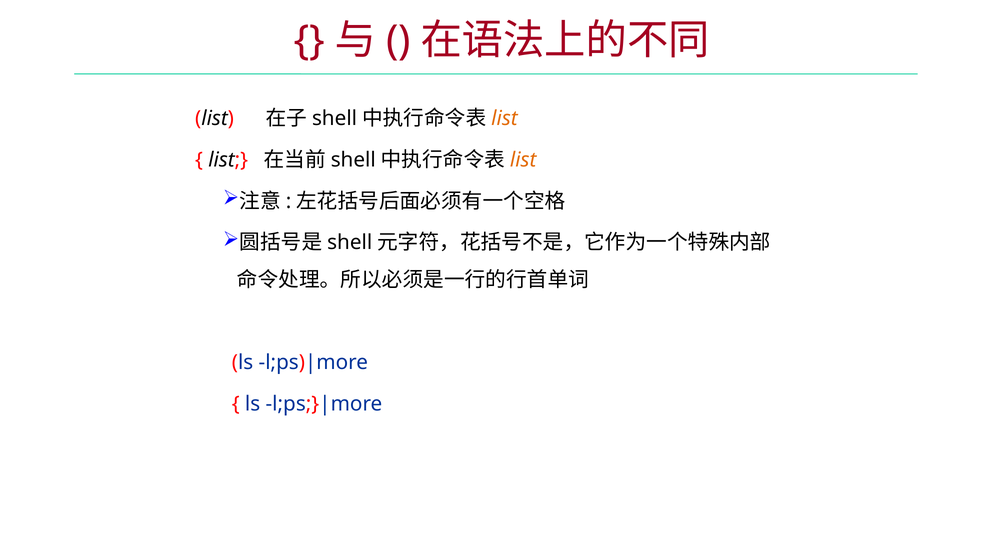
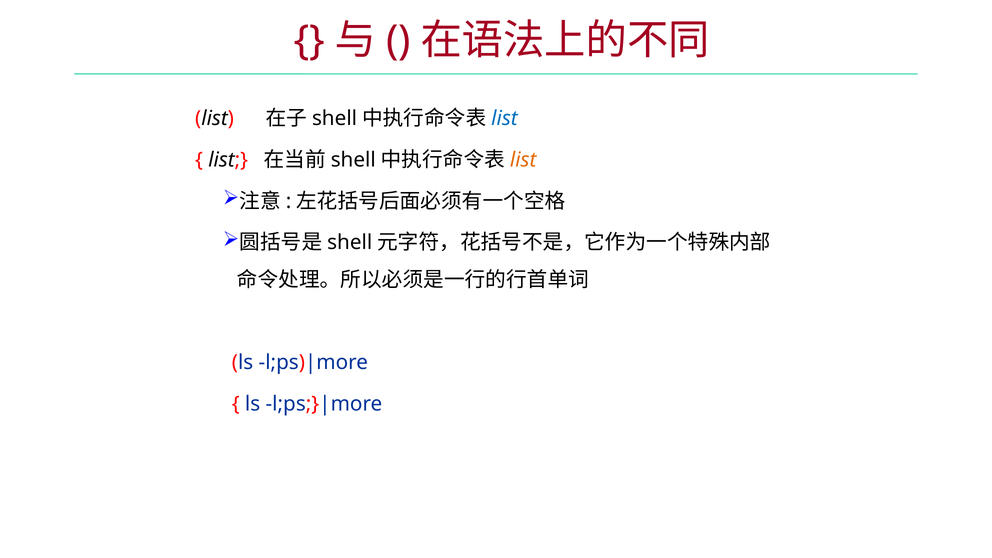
list colour: orange -> blue (504, 119)
